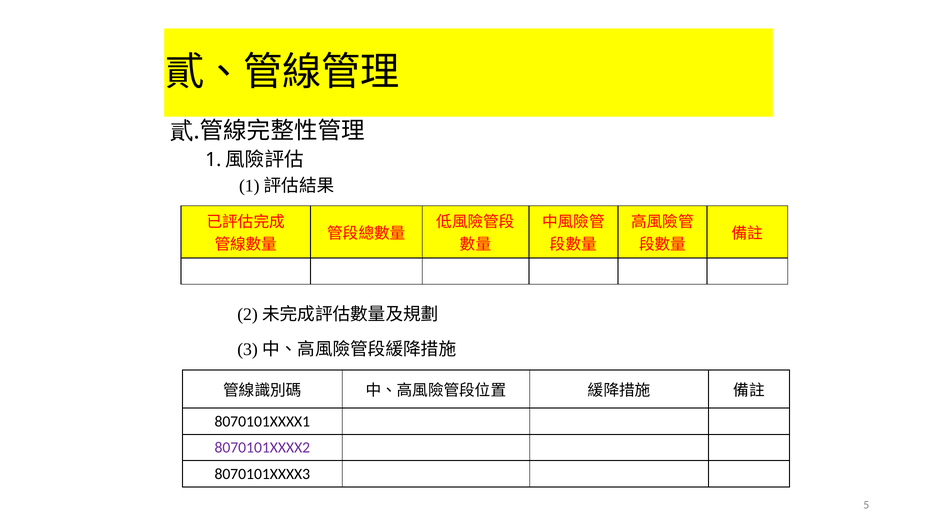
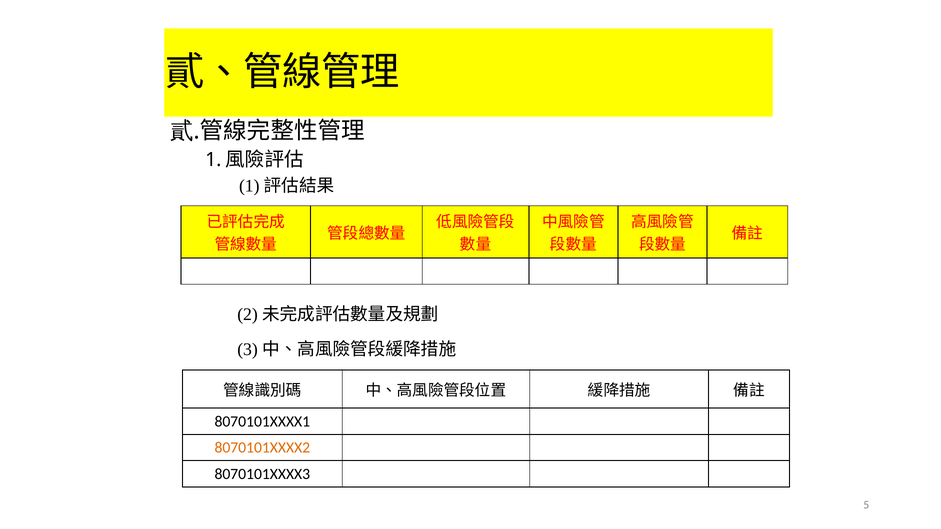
8070101XXXX2 colour: purple -> orange (262, 448)
